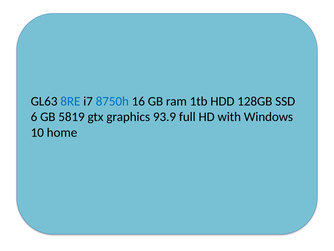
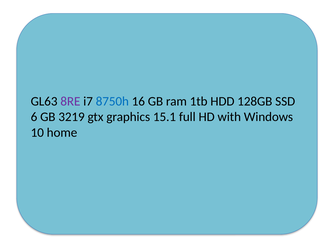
8RE colour: blue -> purple (70, 101)
5819: 5819 -> 3219 (72, 117)
93.9: 93.9 -> 15.1 (165, 117)
